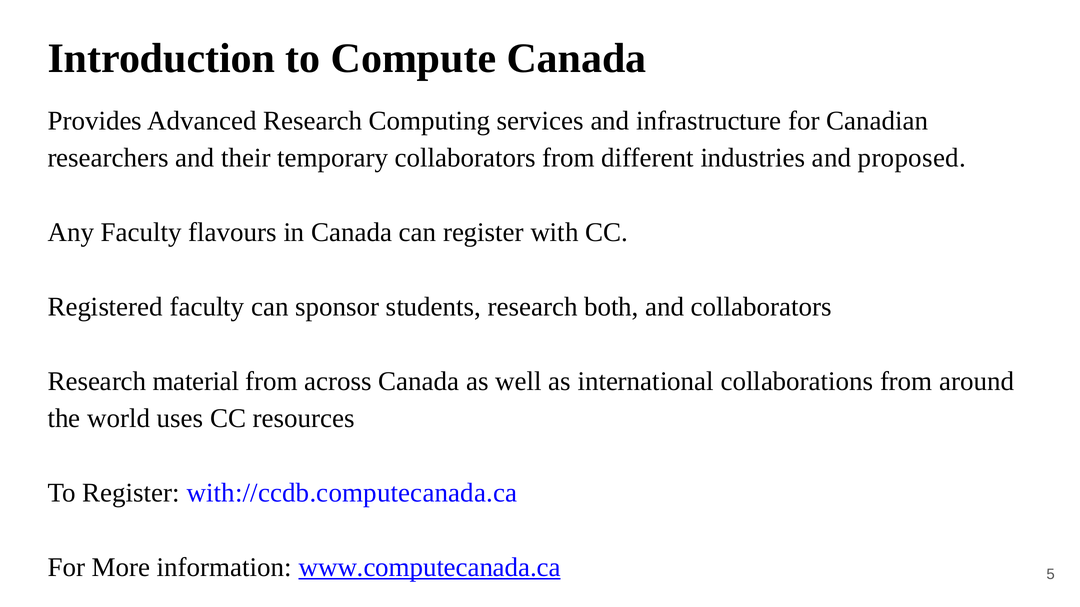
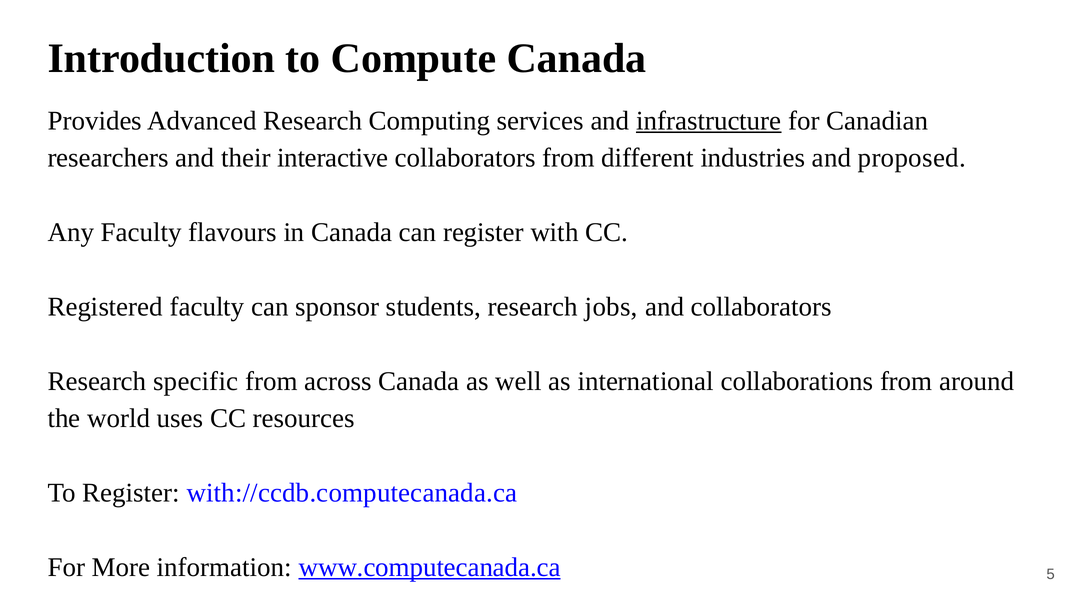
infrastructure underline: none -> present (709, 121)
temporary: temporary -> interactive (333, 158)
both: both -> jobs (611, 307)
material: material -> specific (196, 381)
